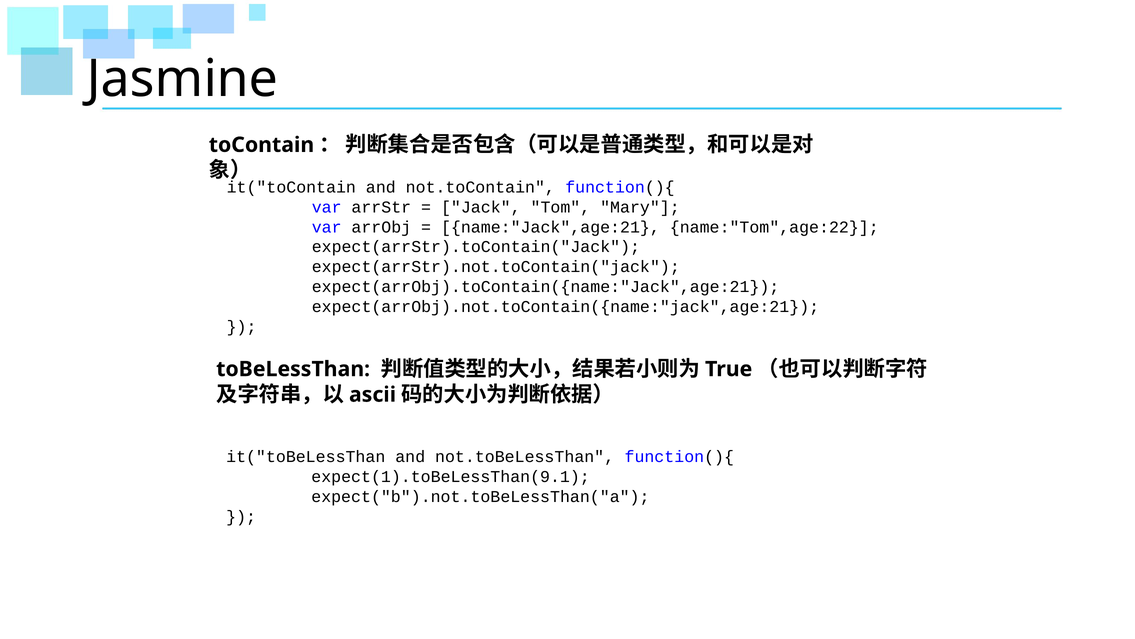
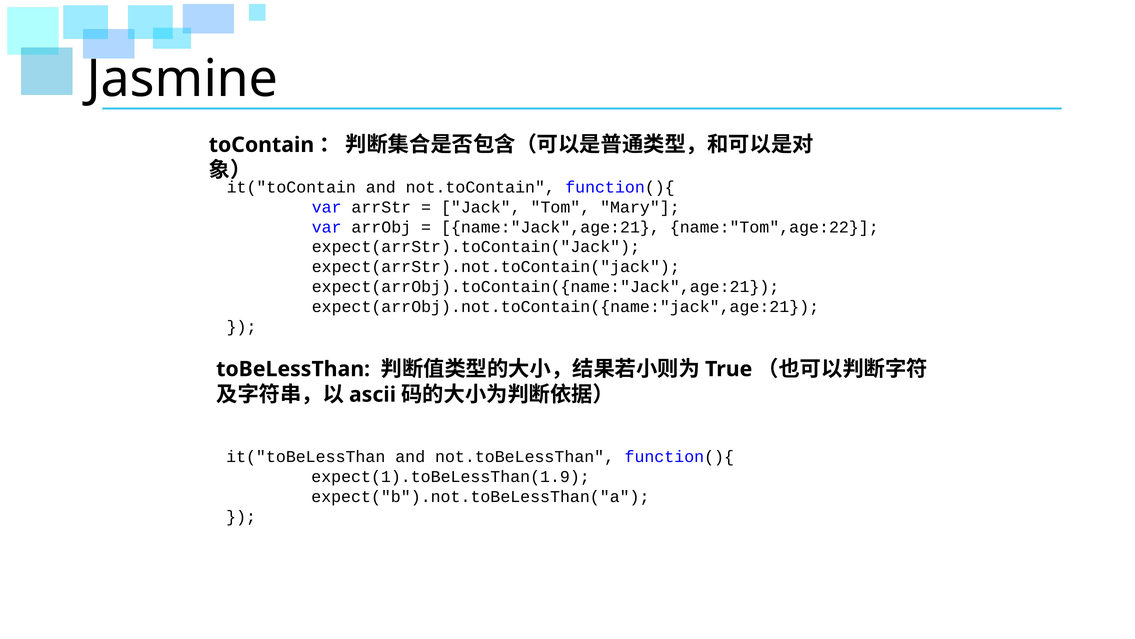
expect(1).toBeLessThan(9.1: expect(1).toBeLessThan(9.1 -> expect(1).toBeLessThan(1.9 (451, 476)
